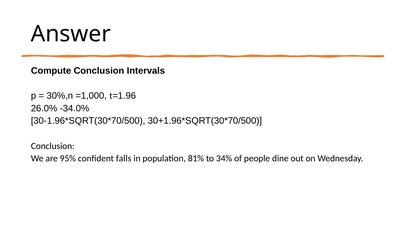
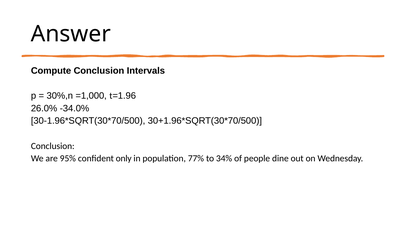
falls: falls -> only (124, 159)
81%: 81% -> 77% (196, 159)
